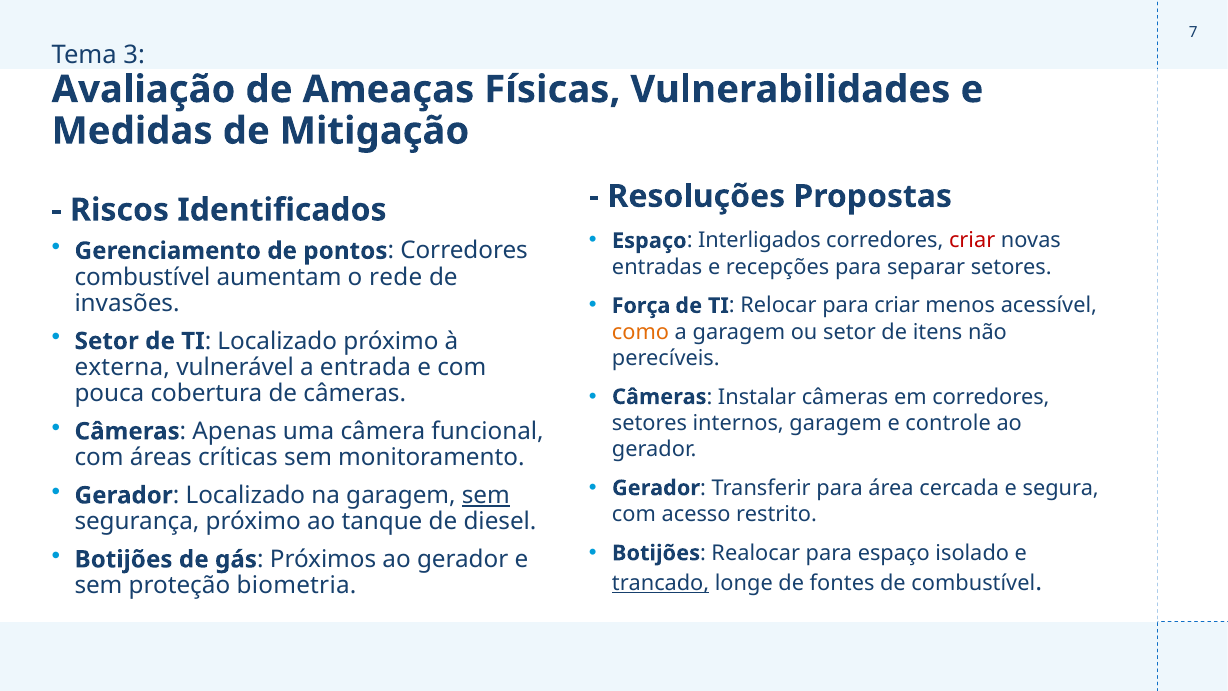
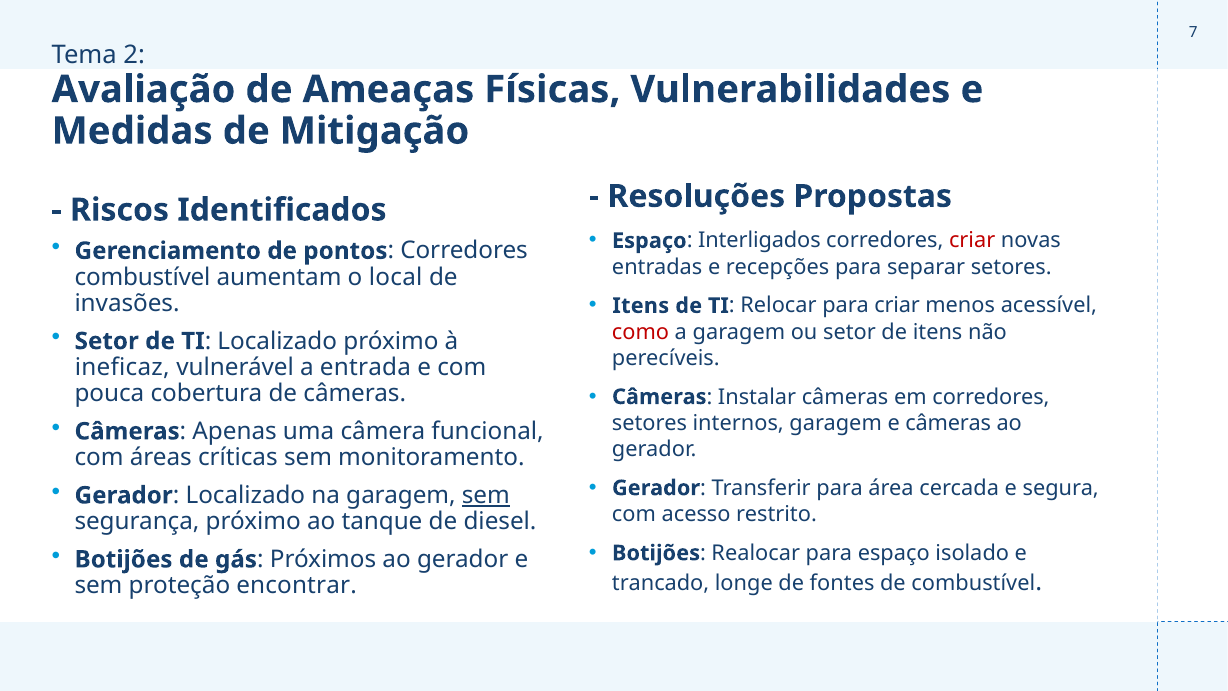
3: 3 -> 2 (134, 55)
rede: rede -> local (396, 277)
Força: Força -> Itens (641, 306)
como colour: orange -> red (641, 332)
externa: externa -> ineficaz (122, 367)
e controle: controle -> câmeras (948, 423)
trancado underline: present -> none (661, 583)
biometria: biometria -> encontrar (297, 586)
